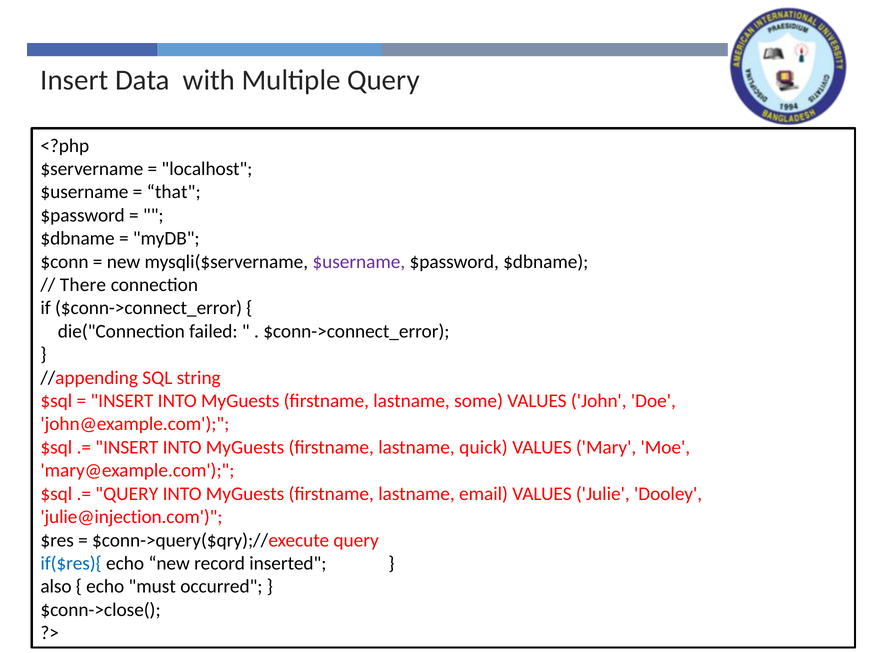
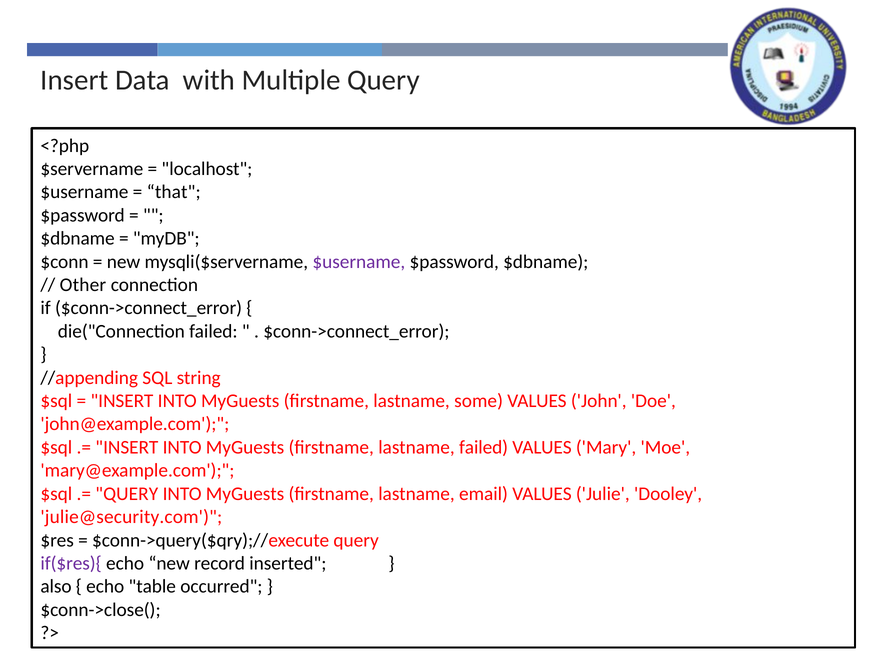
There: There -> Other (83, 285)
lastname quick: quick -> failed (484, 447)
julie@injection.com: julie@injection.com -> julie@security.com (131, 517)
if($res){ colour: blue -> purple (71, 563)
must: must -> table (152, 586)
